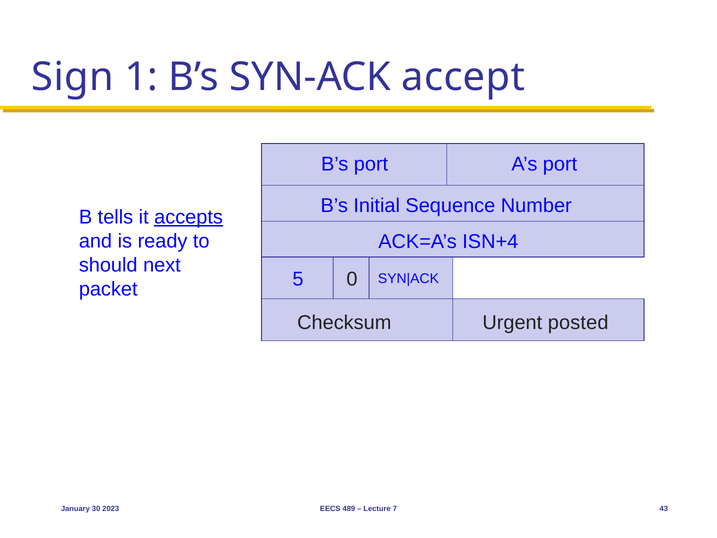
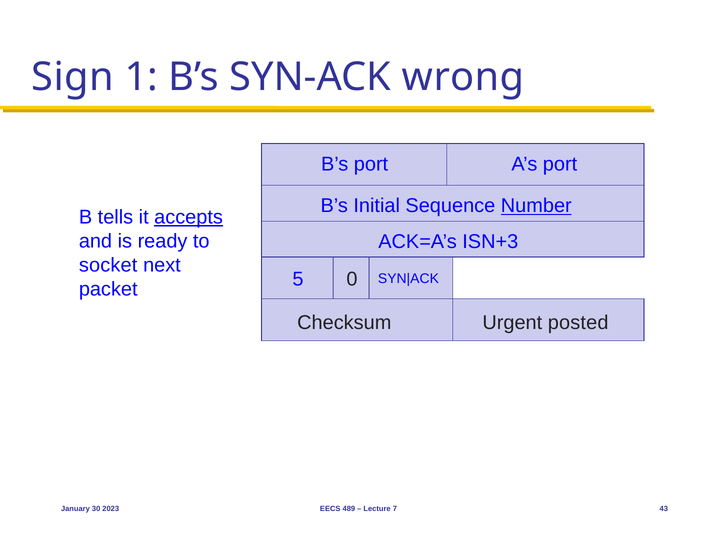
accept: accept -> wrong (463, 77)
Number underline: none -> present (536, 206)
ISN+4: ISN+4 -> ISN+3 (490, 242)
should: should -> socket (108, 265)
